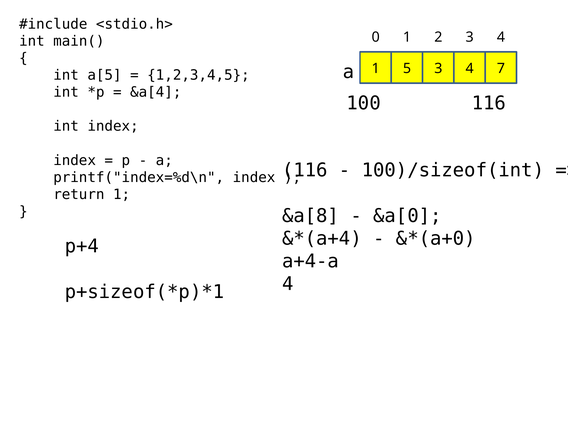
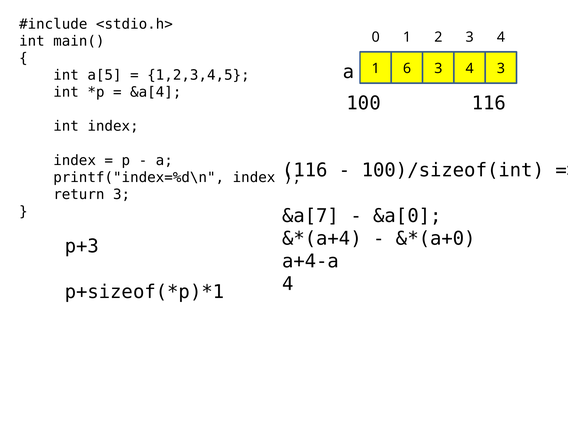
5: 5 -> 6 (407, 69)
4 7: 7 -> 3 (501, 69)
return 1: 1 -> 3 (122, 194)
&a[8: &a[8 -> &a[7 (310, 216)
p+4: p+4 -> p+3 (82, 246)
